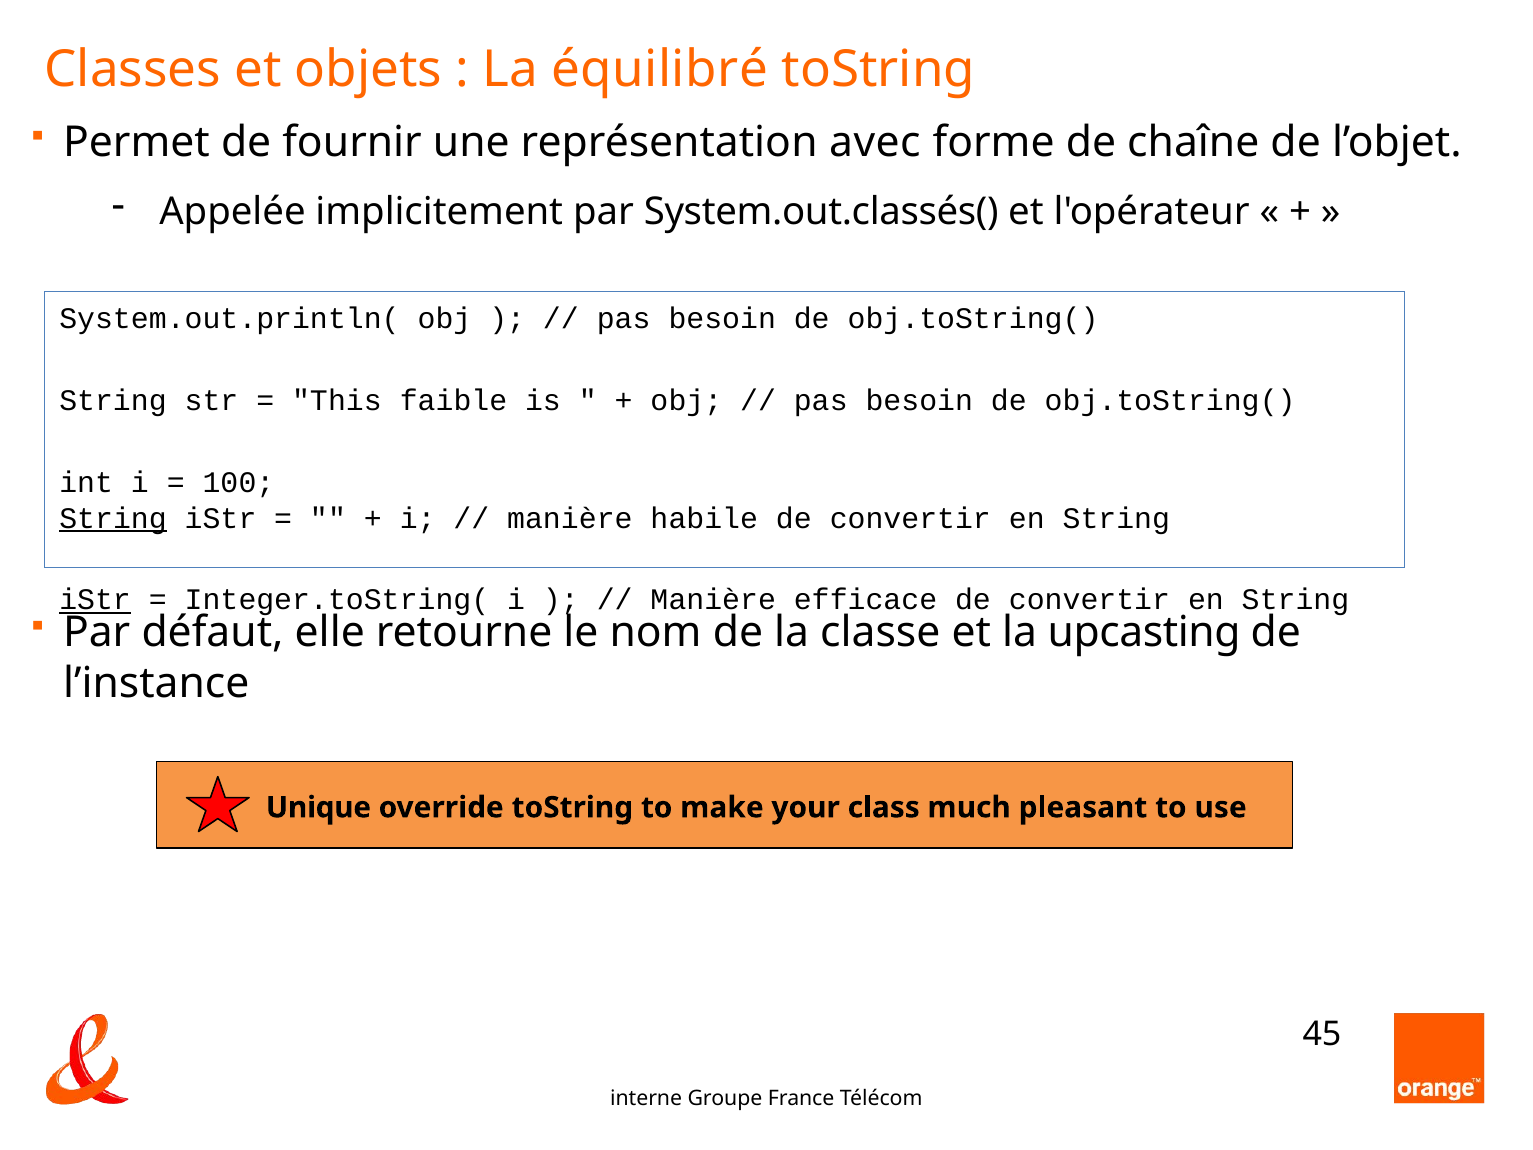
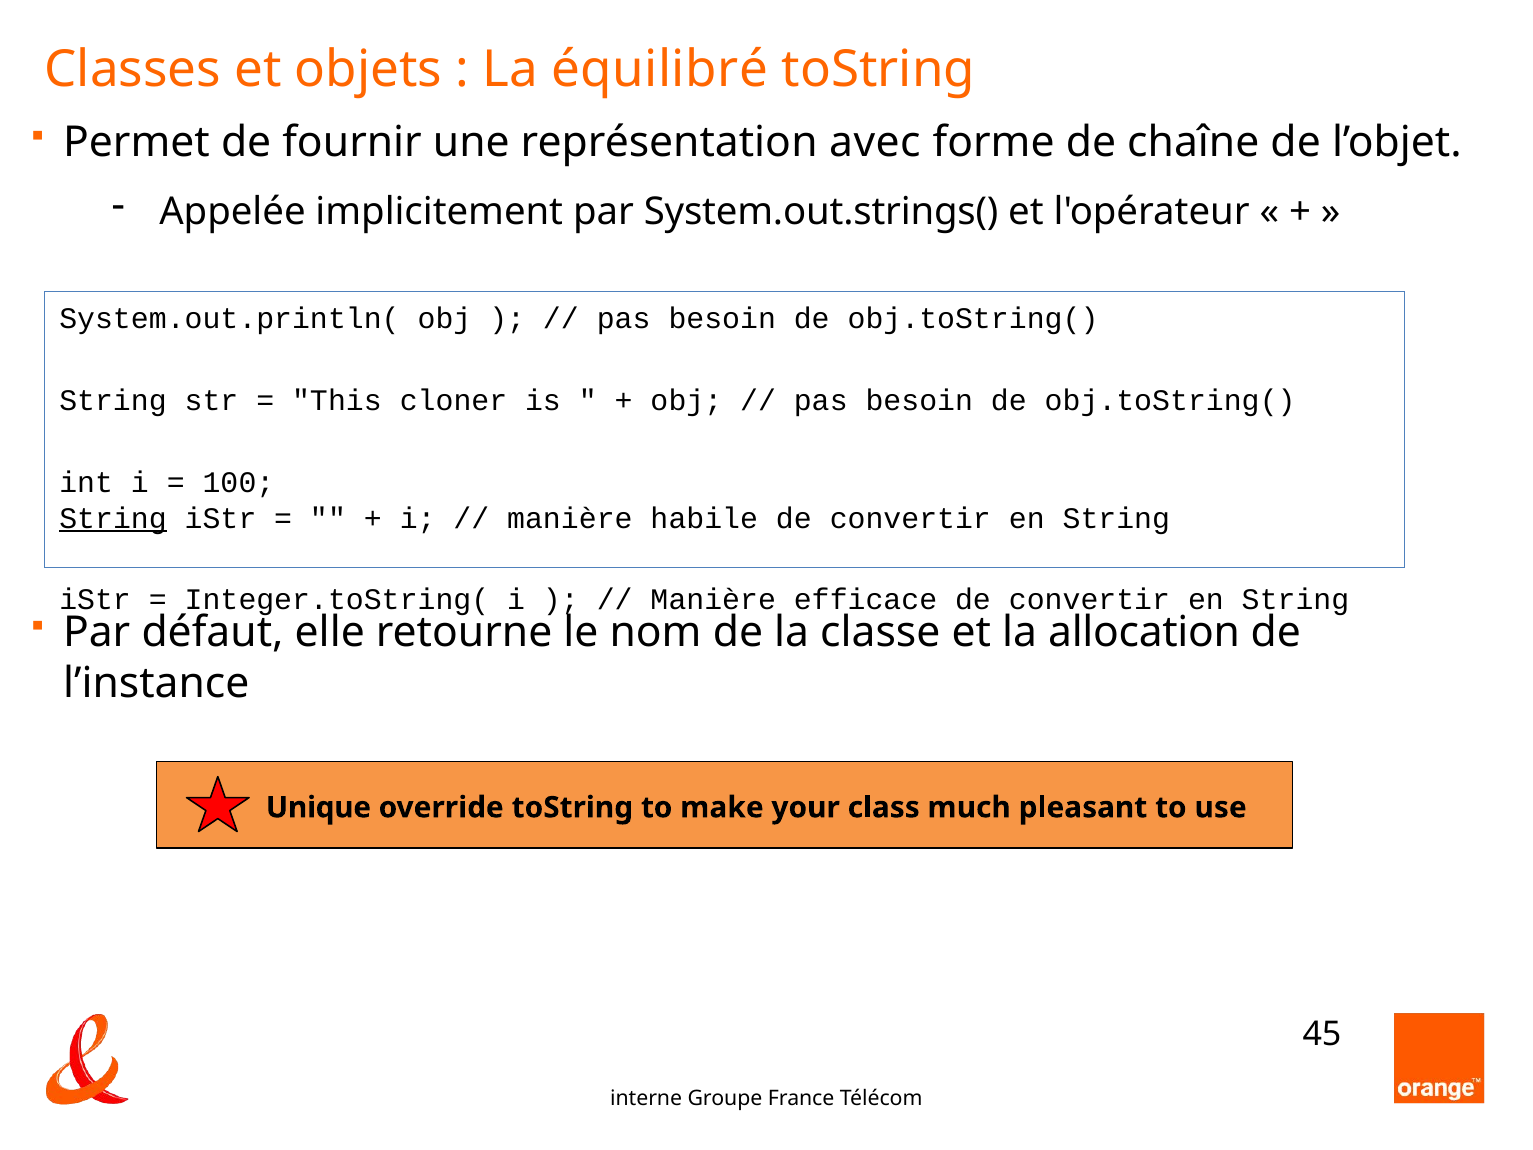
System.out.classés(: System.out.classés( -> System.out.strings( (821, 212)
faible: faible -> cloner (453, 401)
iStr underline: present -> none (95, 600)
upcasting: upcasting -> allocation (1144, 632)
